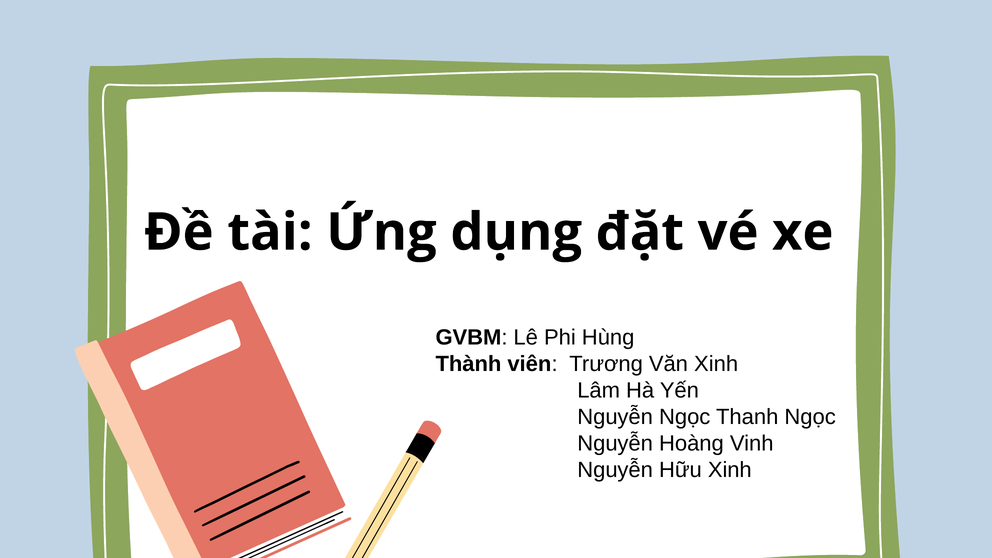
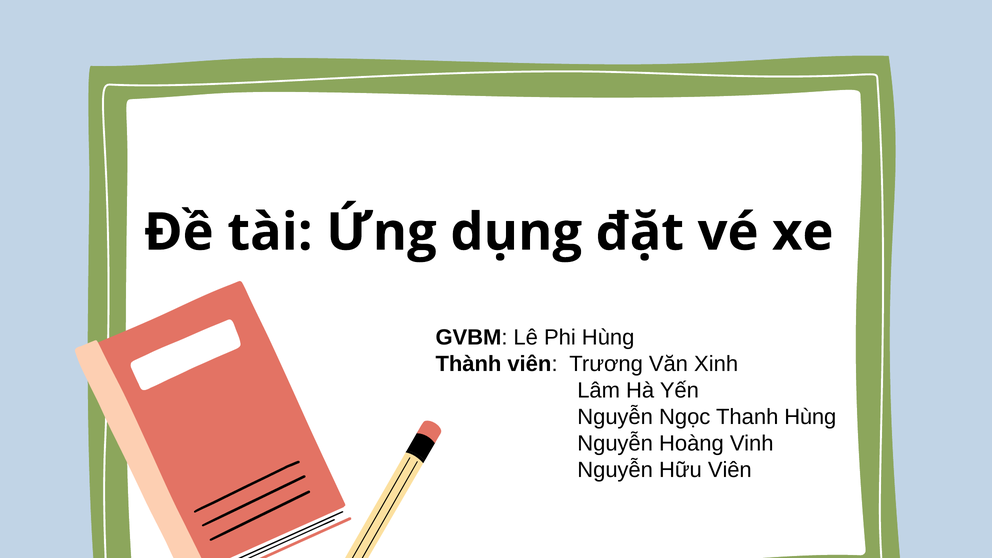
Thanh Ngọc: Ngọc -> Hùng (810, 417)
Hữu Xinh: Xinh -> Viên (730, 470)
